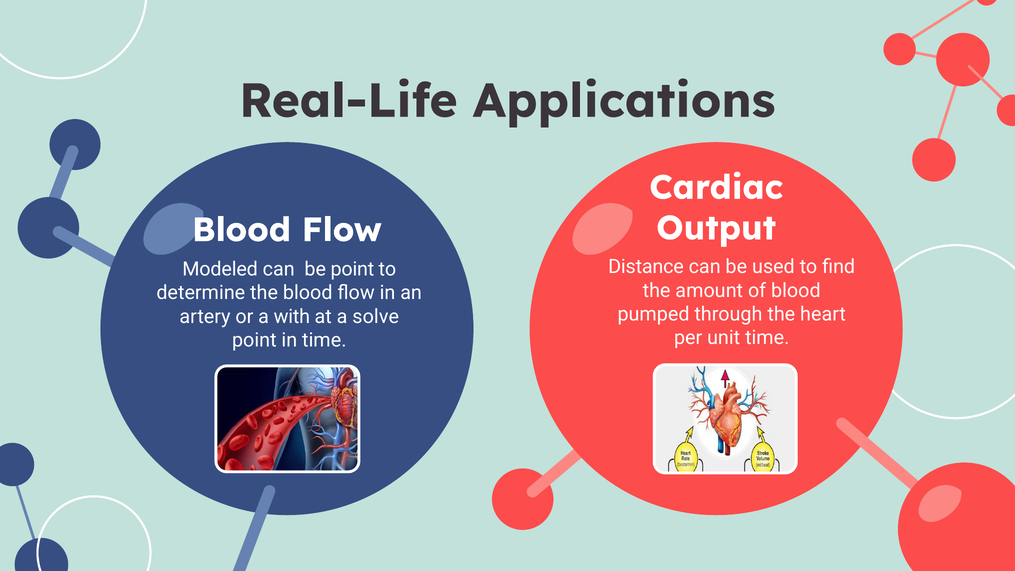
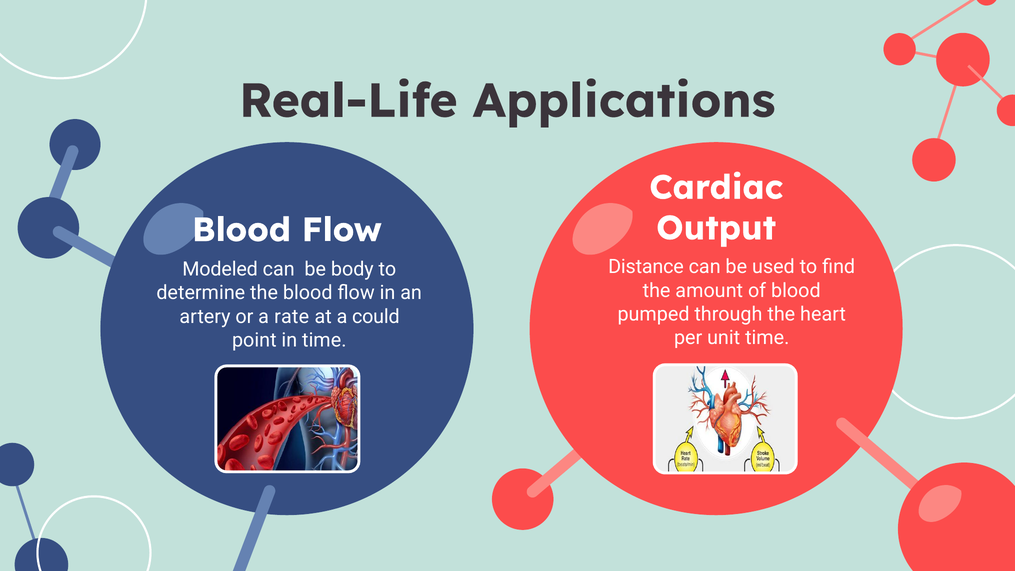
be point: point -> body (352, 269)
with: with -> rate (292, 316)
solve: solve -> could (376, 316)
